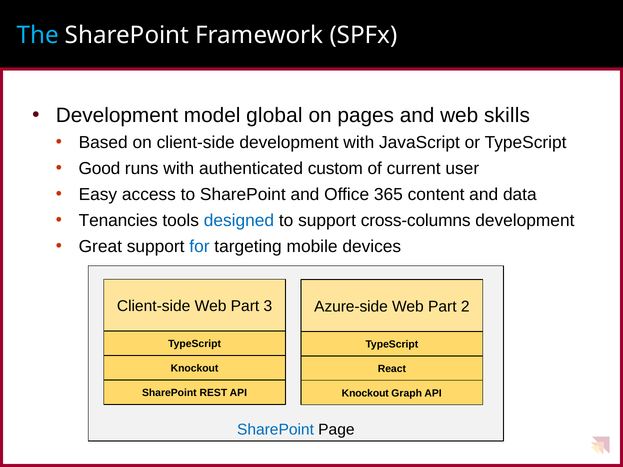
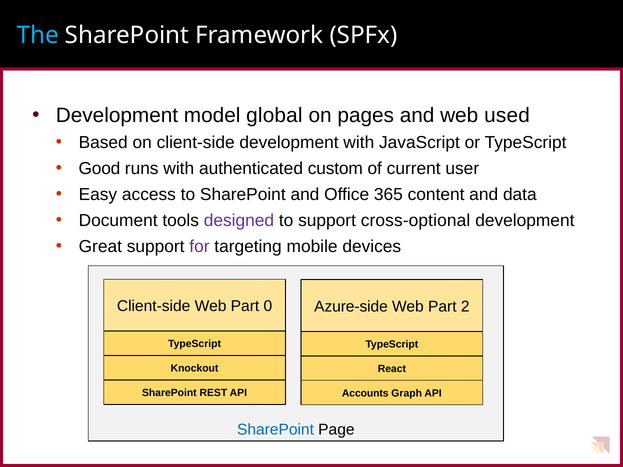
skills: skills -> used (507, 116)
Tenancies: Tenancies -> Document (118, 221)
designed colour: blue -> purple (239, 221)
cross-columns: cross-columns -> cross-optional (416, 221)
for colour: blue -> purple (199, 247)
3: 3 -> 0 (268, 306)
Knockout: Knockout -> Accounts (365, 393)
